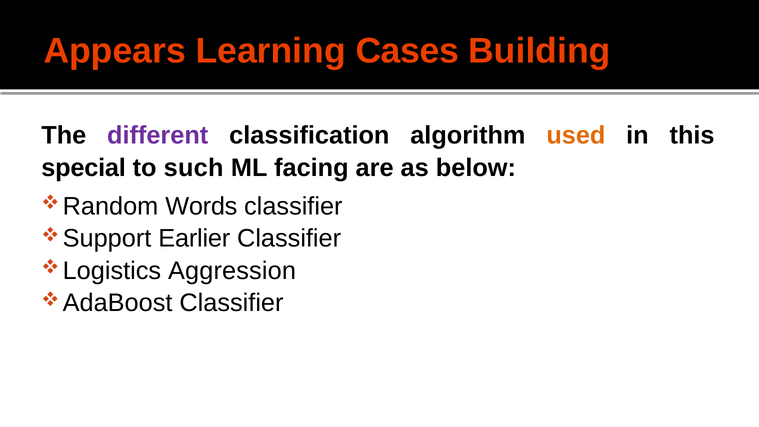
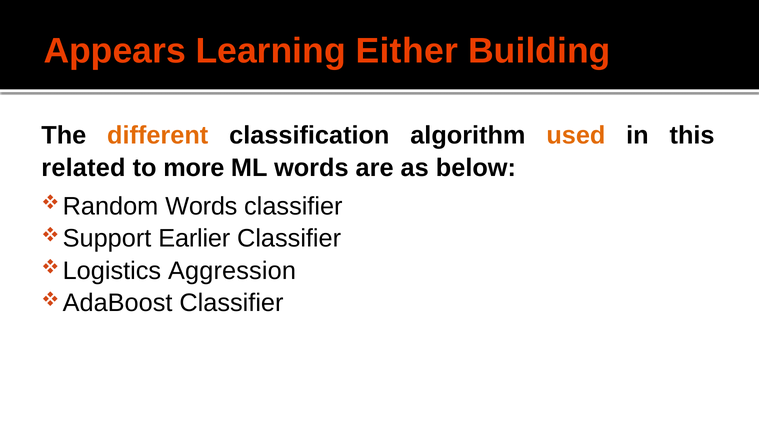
Cases: Cases -> Either (407, 51)
different colour: purple -> orange (158, 135)
special: special -> related (83, 168)
such: such -> more (194, 168)
ML facing: facing -> words (311, 168)
